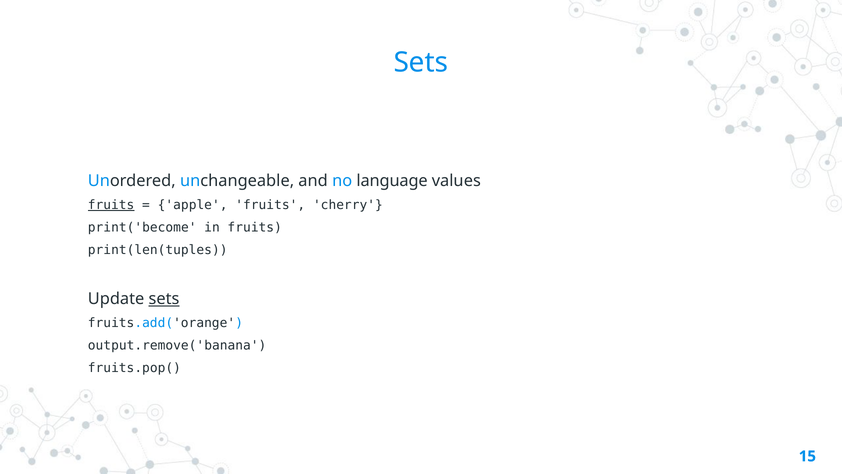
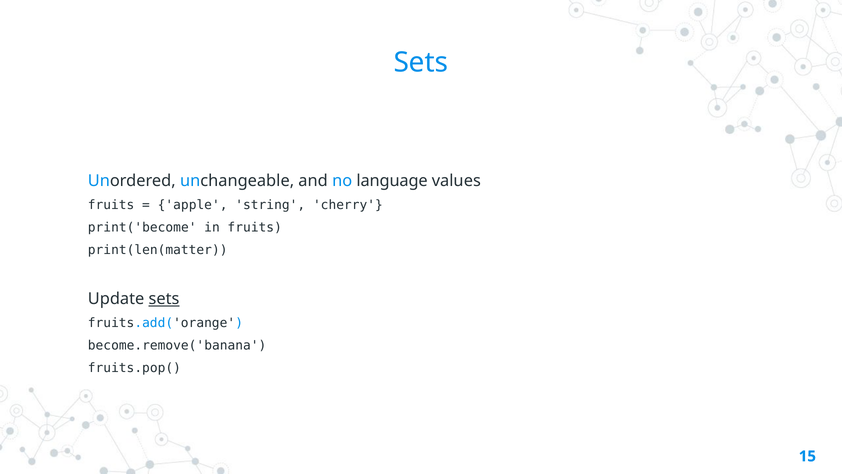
fruits underline: present -> none (111, 205)
apple fruits: fruits -> string (270, 205)
print(len(tuples: print(len(tuples -> print(len(matter (158, 250)
output.remove('banana: output.remove('banana -> become.remove('banana (177, 345)
